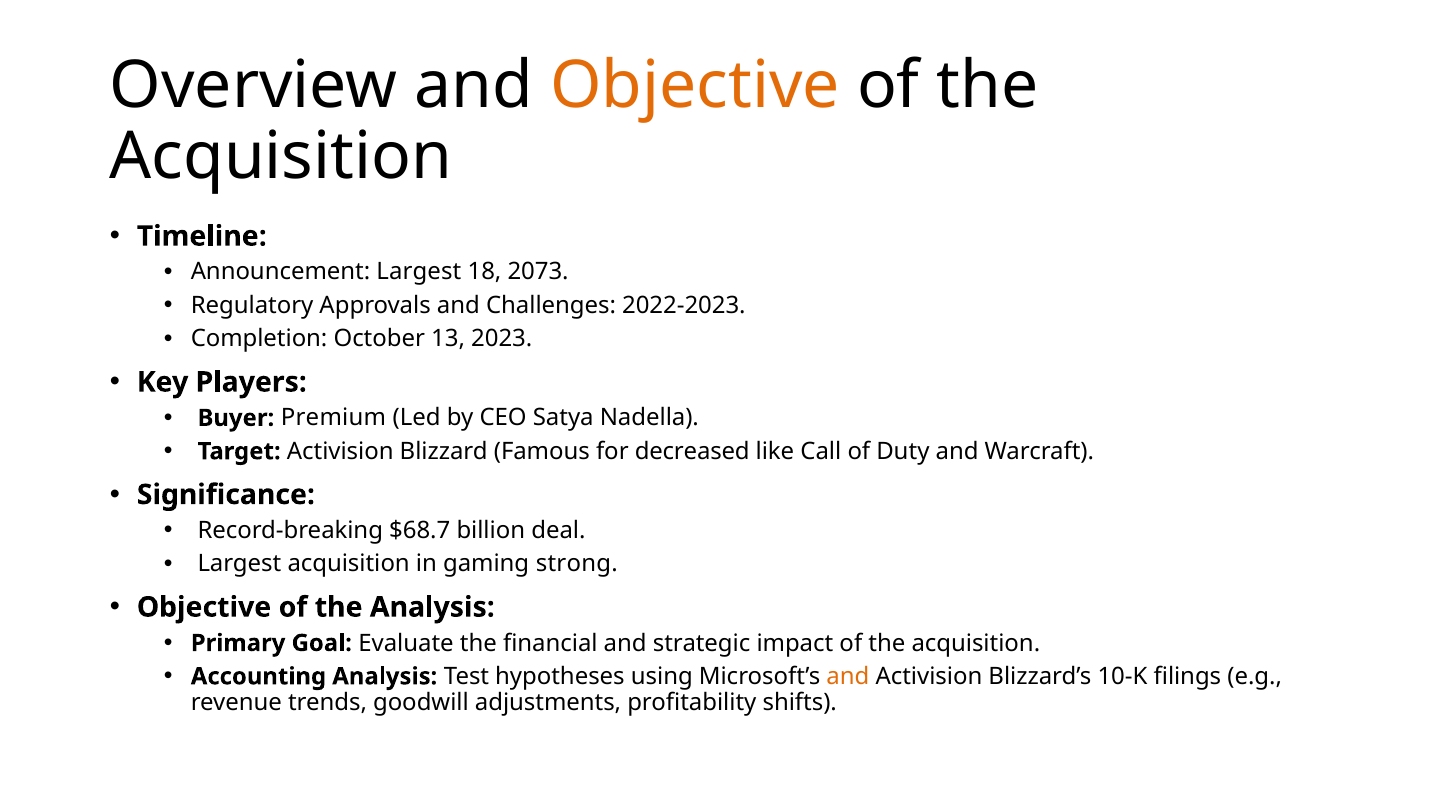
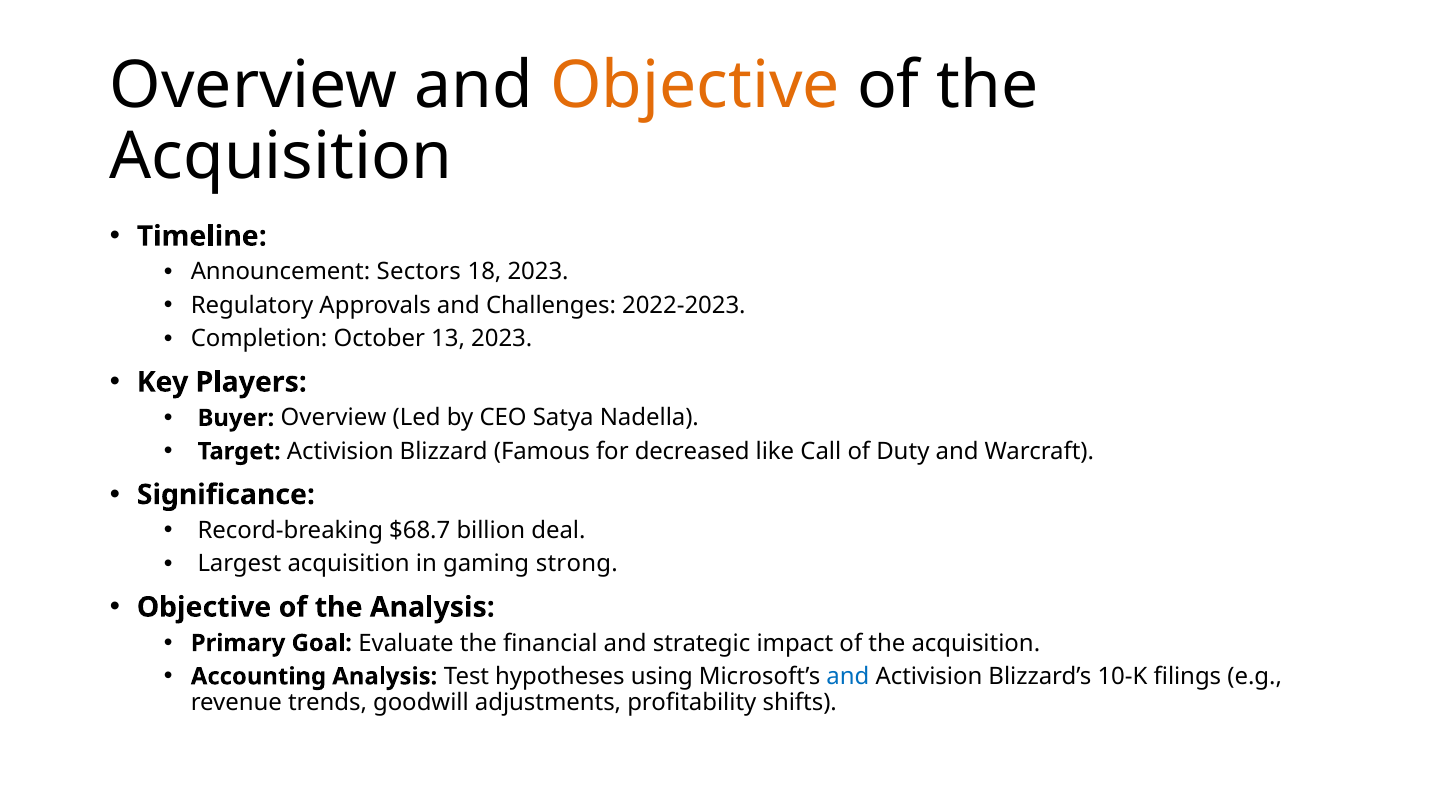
Announcement Largest: Largest -> Sectors (419, 272)
18 2073: 2073 -> 2023 (538, 272)
Buyer Premium: Premium -> Overview (334, 418)
and colour: orange -> blue (848, 676)
